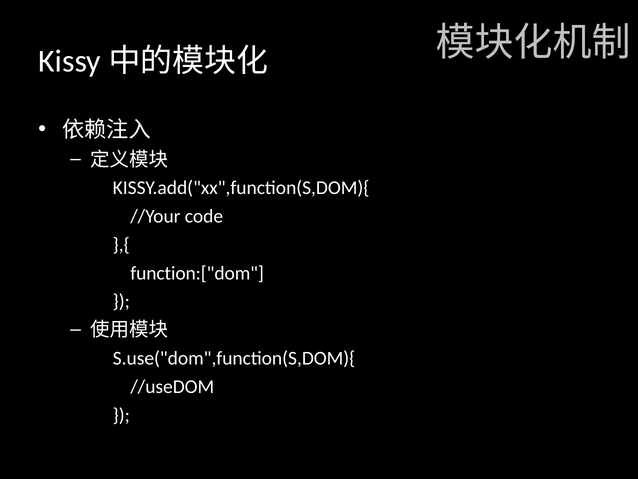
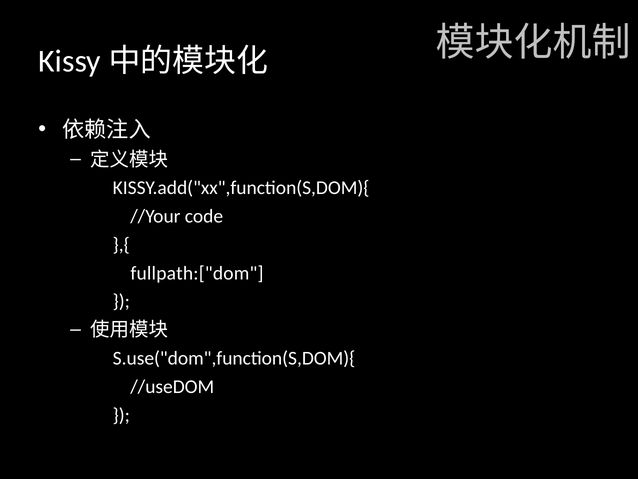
function:["dom: function:["dom -> fullpath:["dom (197, 273)
